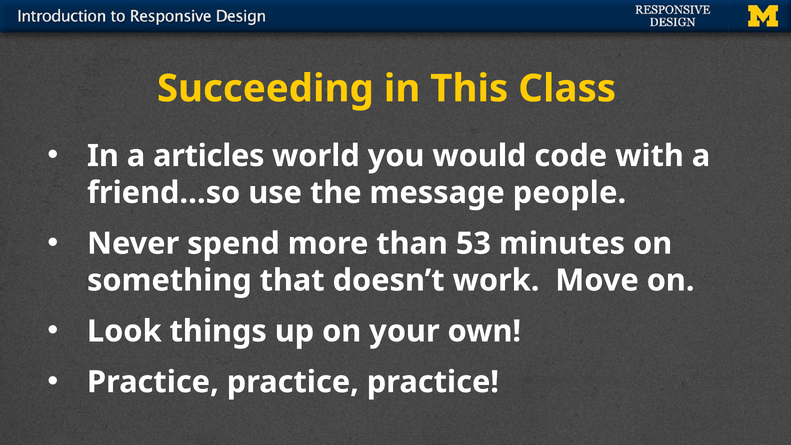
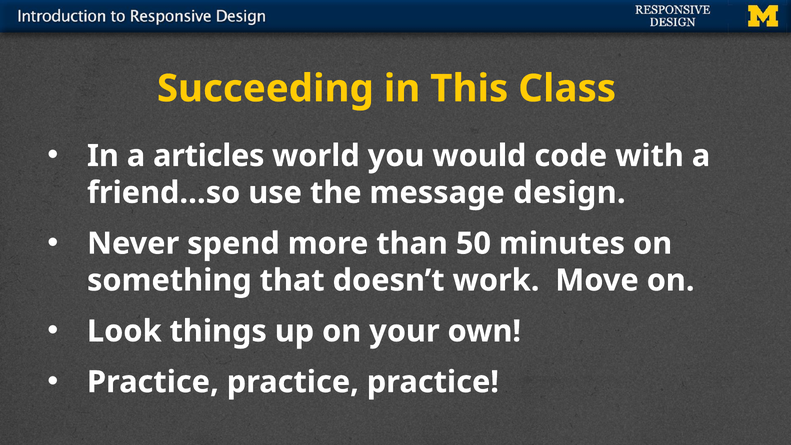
people: people -> design (569, 193)
53: 53 -> 50 (473, 244)
